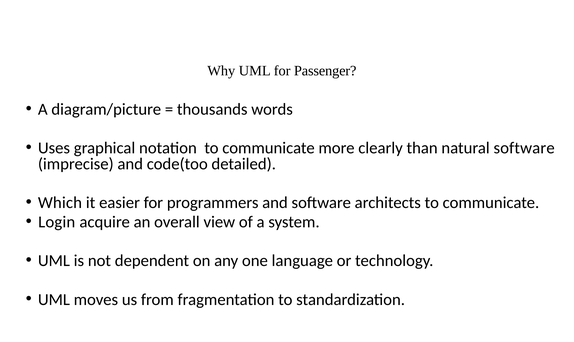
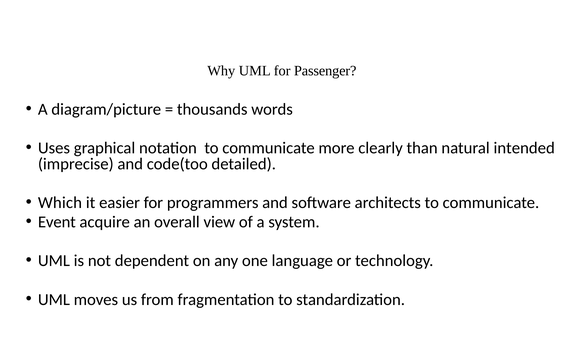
natural software: software -> intended (524, 148)
Login: Login -> Event (57, 222)
